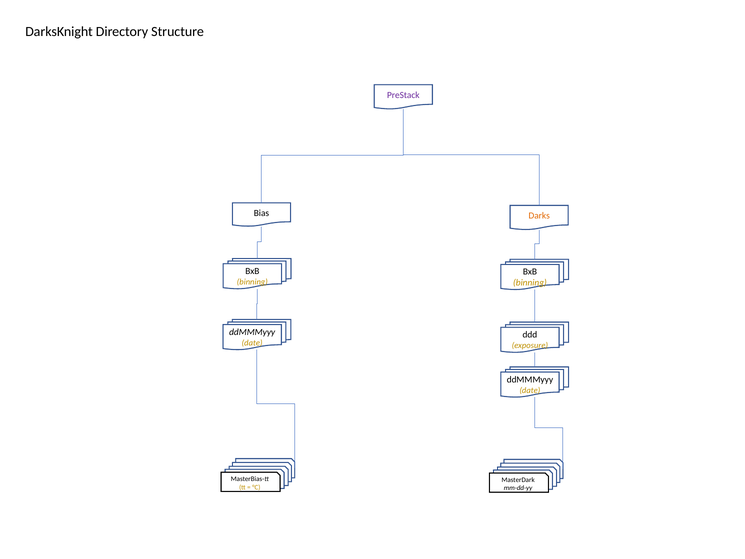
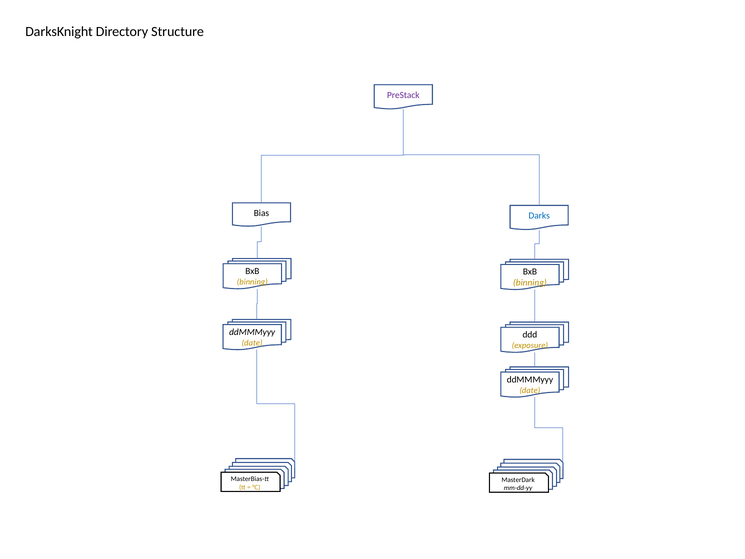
Darks colour: orange -> blue (539, 216)
